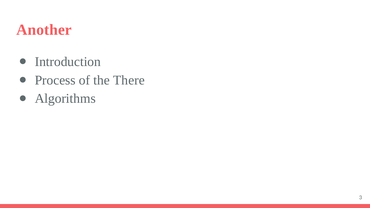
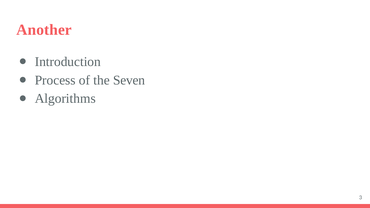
There: There -> Seven (129, 80)
